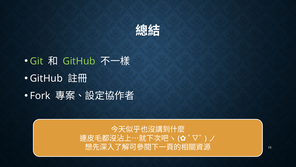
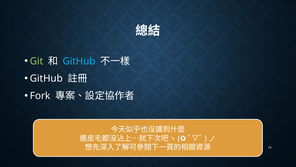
GitHub colour: light green -> light blue (79, 61)
